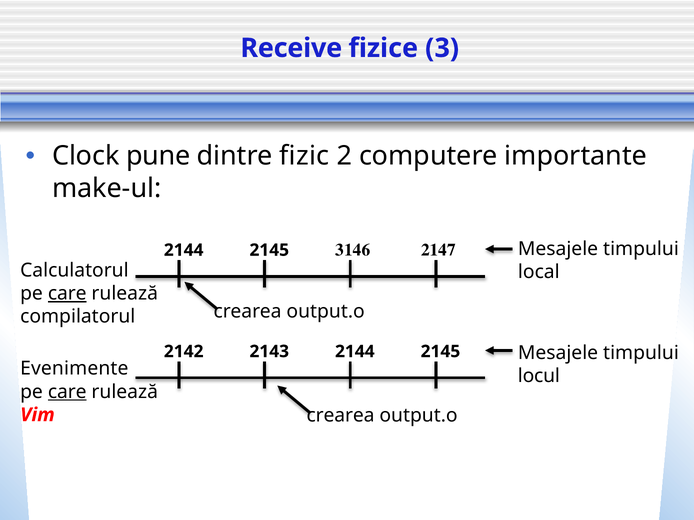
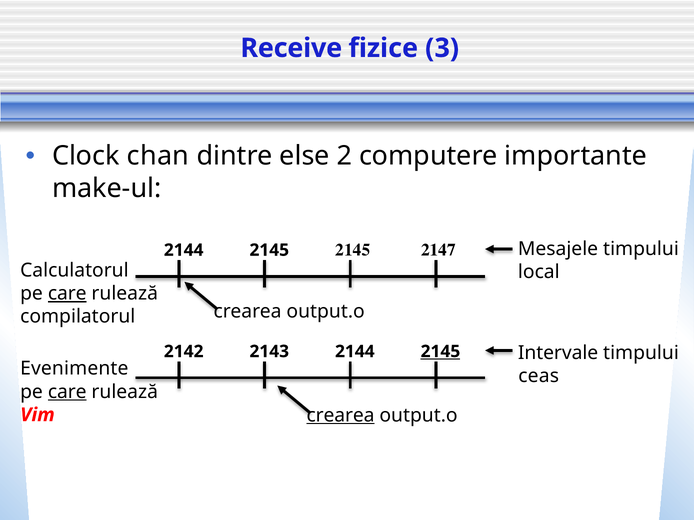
pune: pune -> chan (158, 156)
fizic: fizic -> else (305, 156)
2145 3146: 3146 -> 2145 (353, 250)
Mesajele: Mesajele -> Intervale (558, 353)
2145 underline: none -> present (440, 352)
locul: locul -> ceas (539, 376)
crearea underline: none -> present (341, 416)
